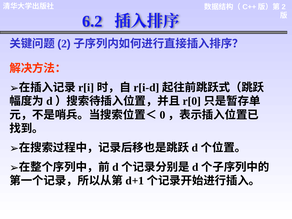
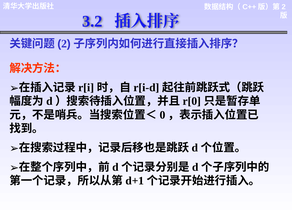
6.2: 6.2 -> 3.2 (92, 21)
